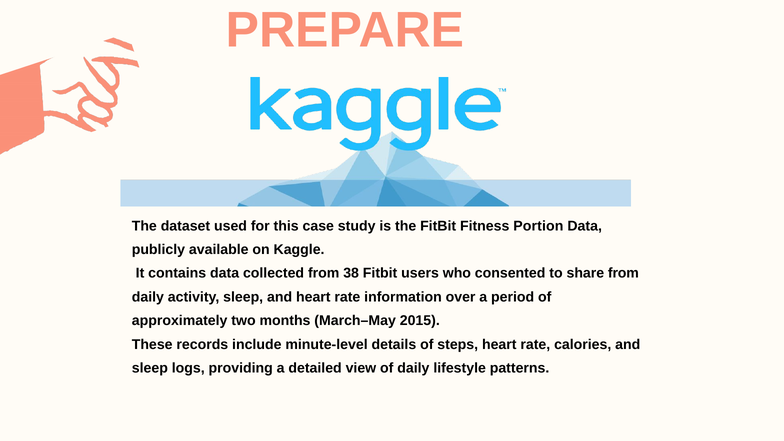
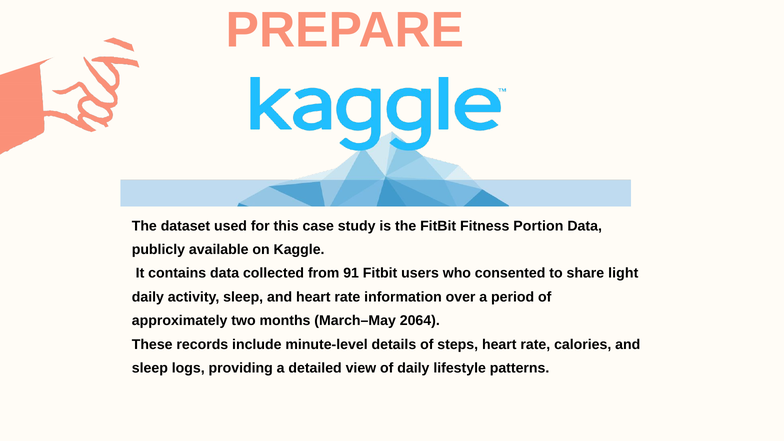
38: 38 -> 91 (351, 273)
share from: from -> light (623, 273)
2015: 2015 -> 2064 (420, 321)
